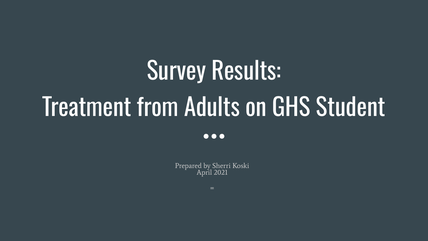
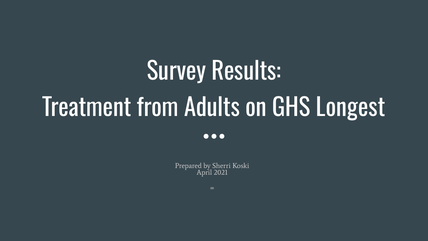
Student: Student -> Longest (351, 108)
